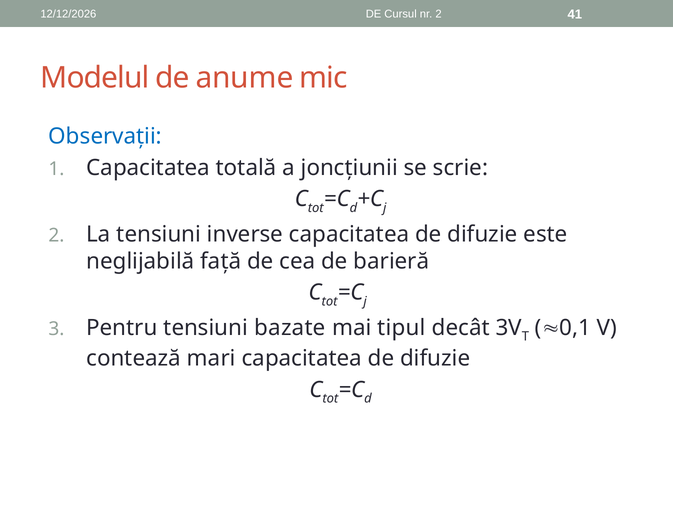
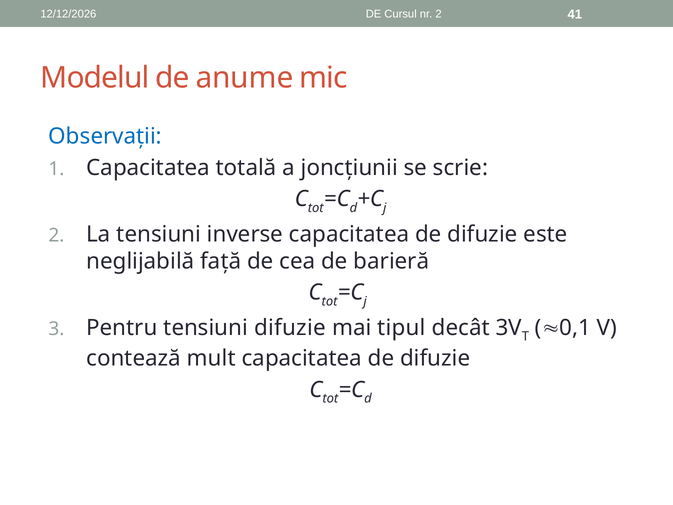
tensiuni bazate: bazate -> difuzie (290, 328)
mari: mari -> mult (211, 358)
